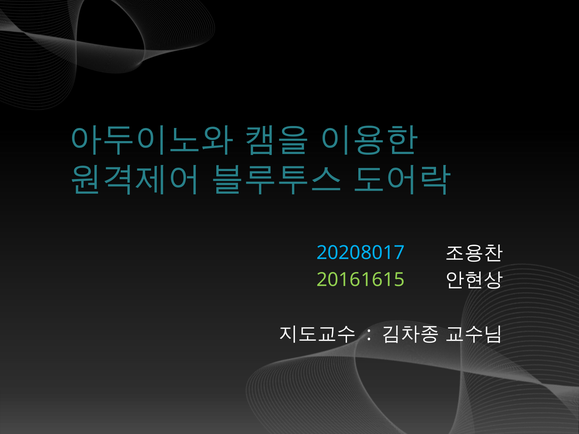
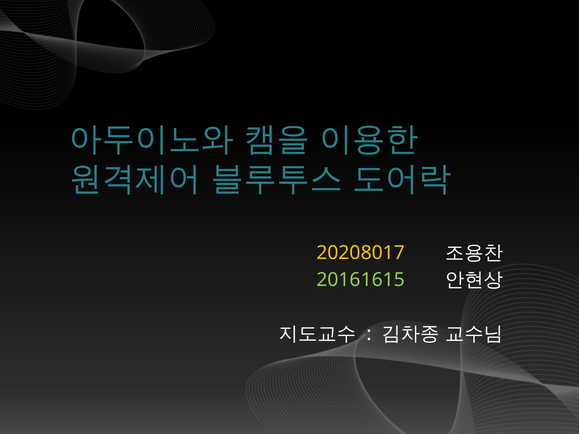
20208017 colour: light blue -> yellow (361, 253)
